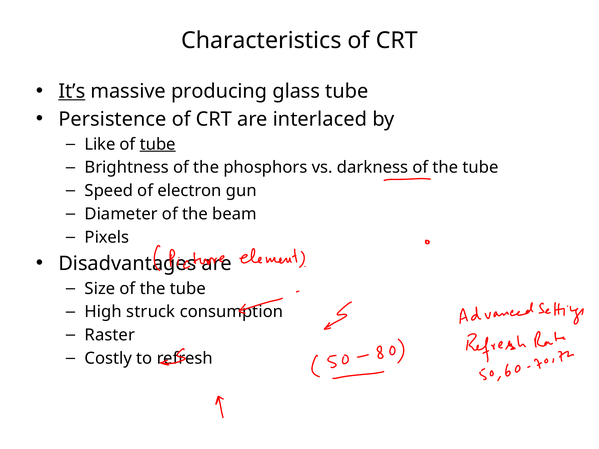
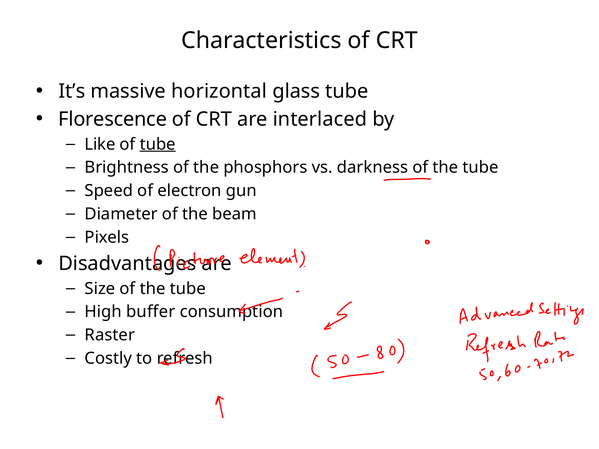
It’s underline: present -> none (72, 91)
producing: producing -> horizontal (219, 91)
Persistence: Persistence -> Florescence (113, 119)
struck: struck -> buffer (151, 312)
